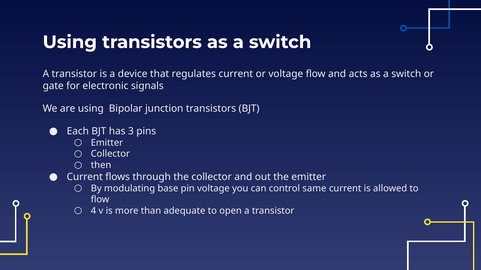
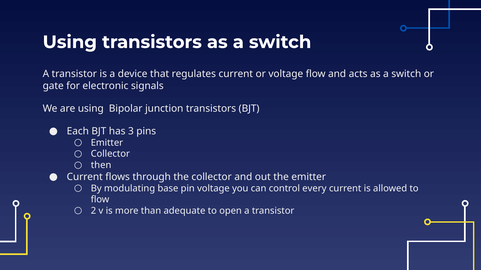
same: same -> every (314, 189)
4: 4 -> 2 (93, 211)
